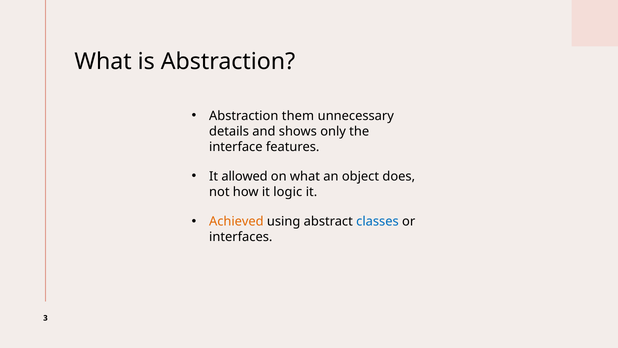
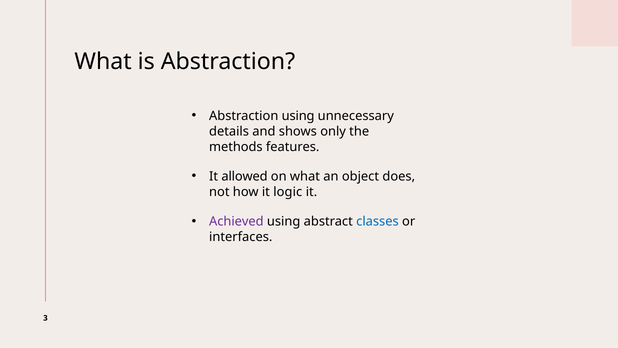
Abstraction them: them -> using (298, 116)
interface: interface -> methods (236, 147)
Achieved colour: orange -> purple (236, 221)
